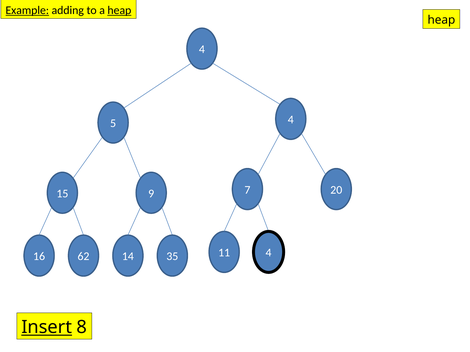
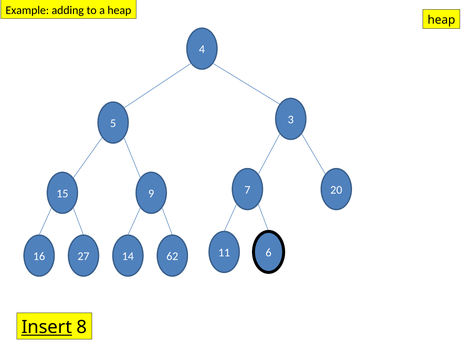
Example underline: present -> none (27, 10)
heap underline: present -> none (119, 10)
5 4: 4 -> 3 (291, 120)
11 4: 4 -> 6 (269, 253)
62: 62 -> 27 (83, 257)
35: 35 -> 62 (172, 257)
